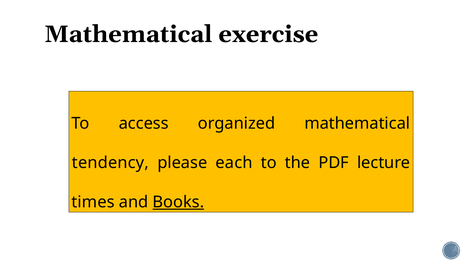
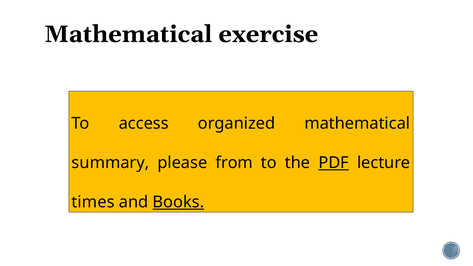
tendency: tendency -> summary (110, 163)
each: each -> from (234, 163)
PDF underline: none -> present (334, 163)
